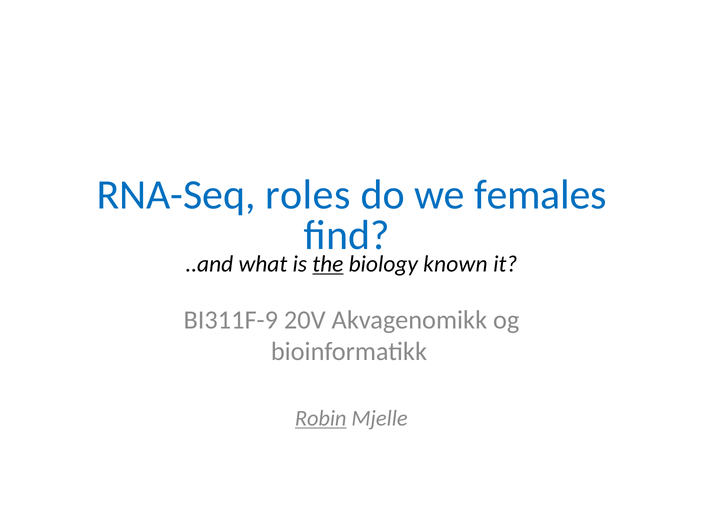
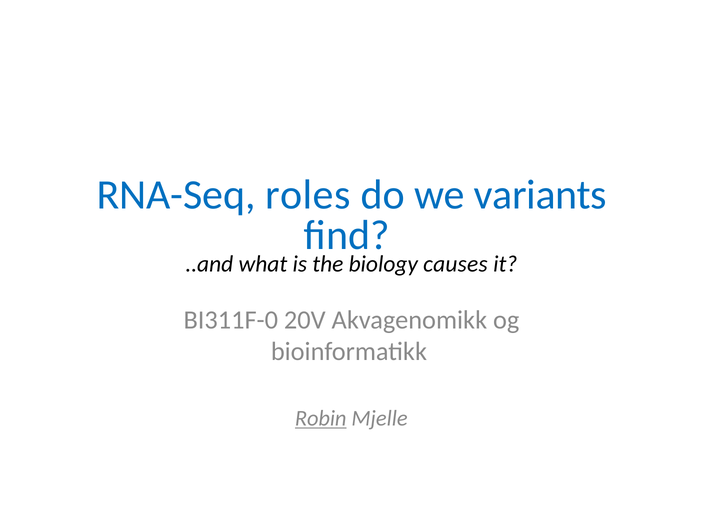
females: females -> variants (540, 195)
the underline: present -> none (328, 264)
known: known -> causes (455, 264)
BI311F-9: BI311F-9 -> BI311F-0 (231, 320)
